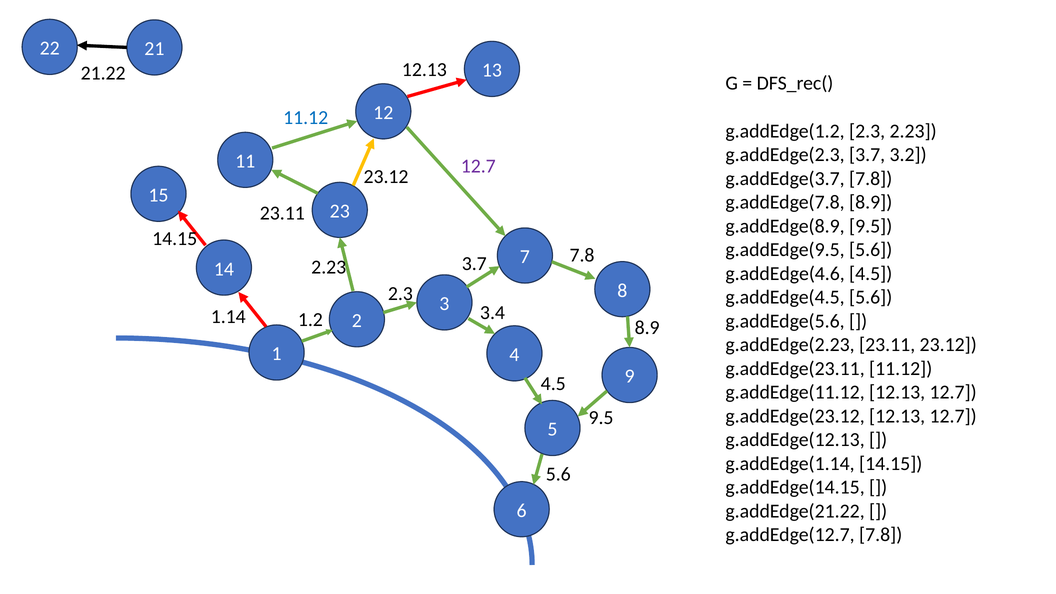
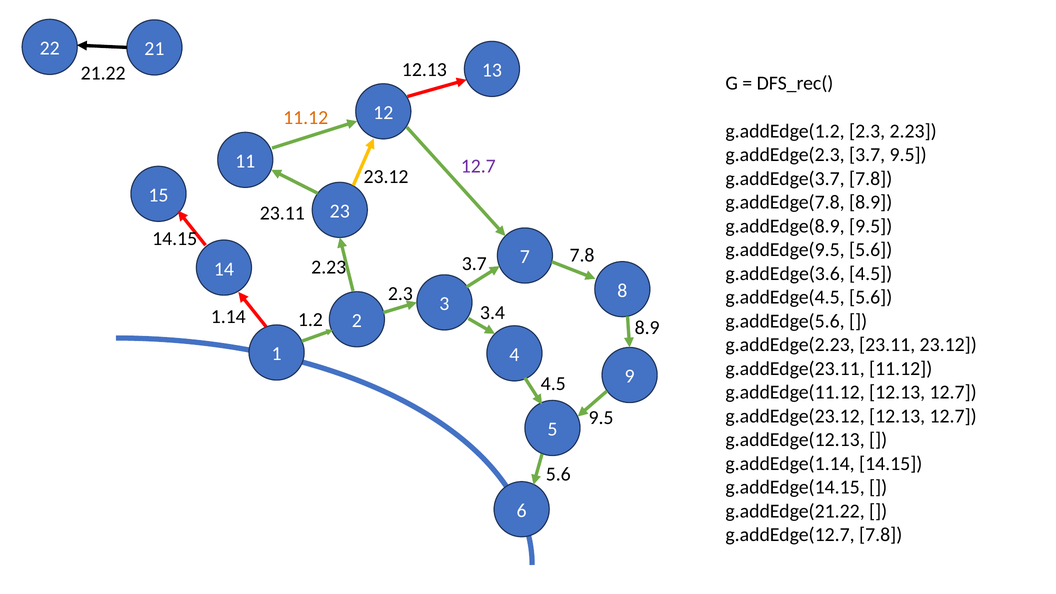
11.12 colour: blue -> orange (306, 118)
3.7 3.2: 3.2 -> 9.5 (908, 155)
g.addEdge(4.6: g.addEdge(4.6 -> g.addEdge(3.6 (785, 274)
